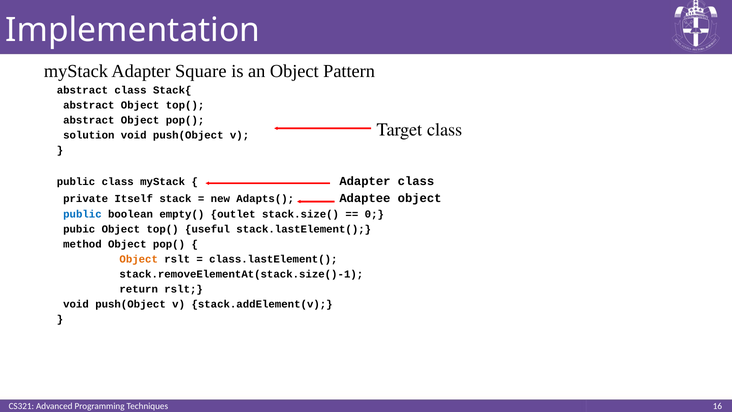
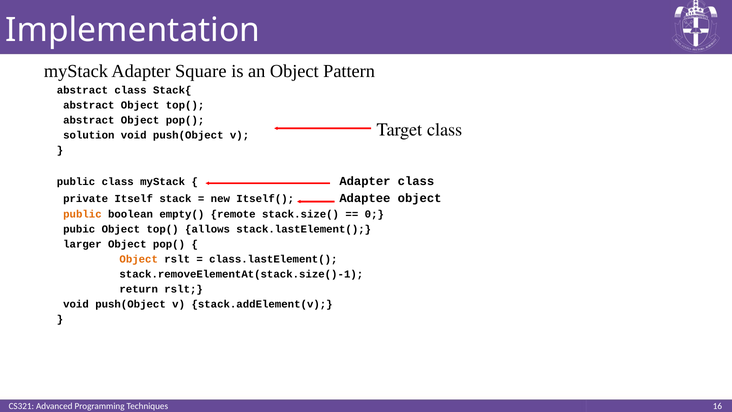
Adapts(: Adapts( -> Itself( (265, 199)
public colour: blue -> orange (82, 214)
outlet: outlet -> remote (233, 214)
useful: useful -> allows (208, 229)
method: method -> larger (82, 244)
